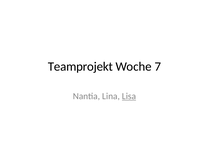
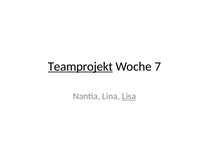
Teamprojekt underline: none -> present (80, 66)
